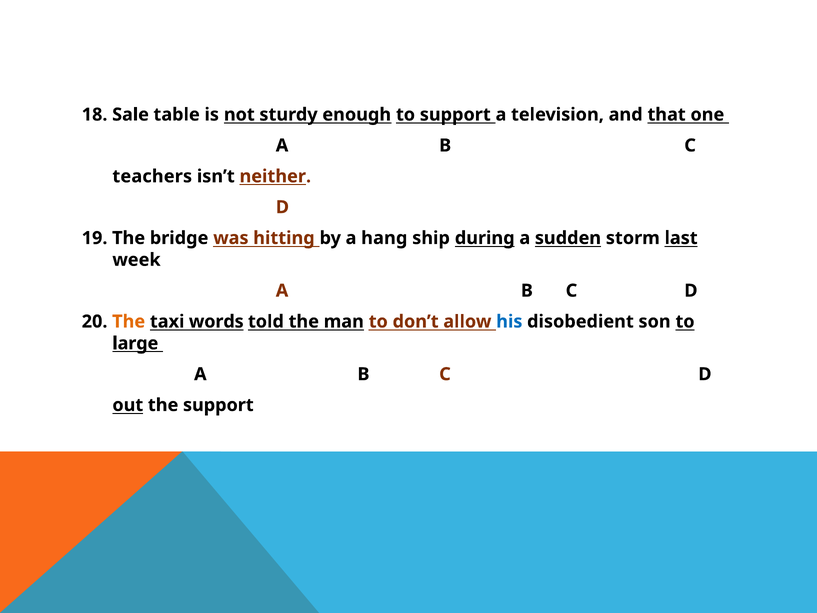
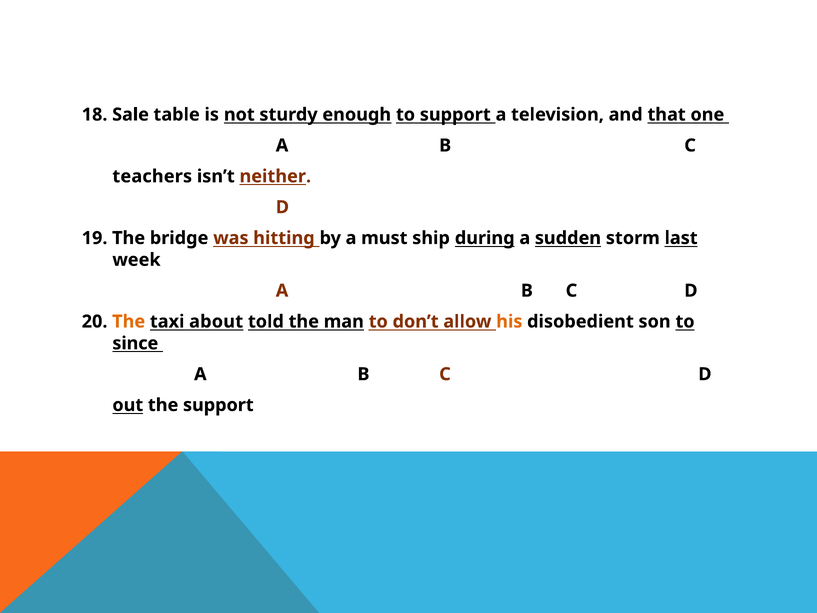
hang: hang -> must (384, 238)
words: words -> about (216, 321)
his colour: blue -> orange (509, 321)
large: large -> since (135, 343)
